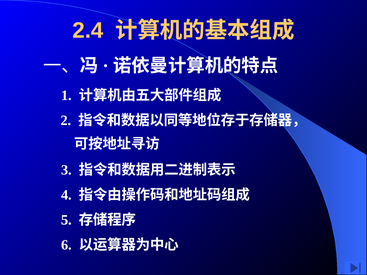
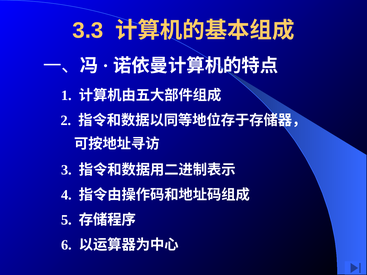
2.4: 2.4 -> 3.3 (88, 31)
